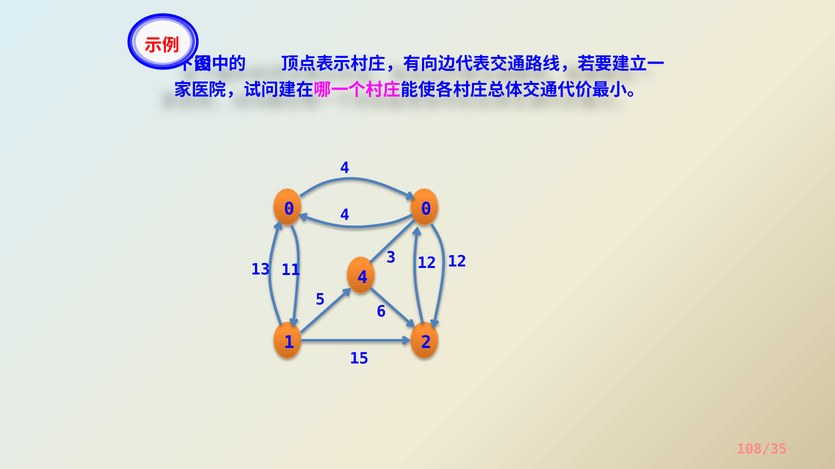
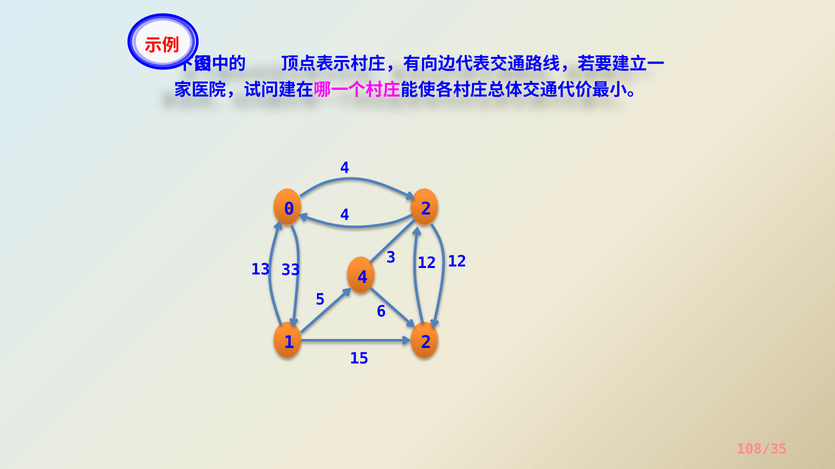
0 0: 0 -> 2 (426, 209)
11: 11 -> 33 (291, 270)
